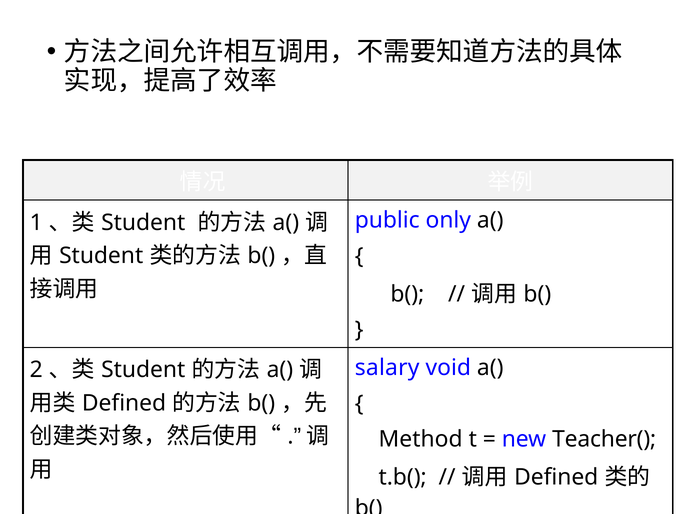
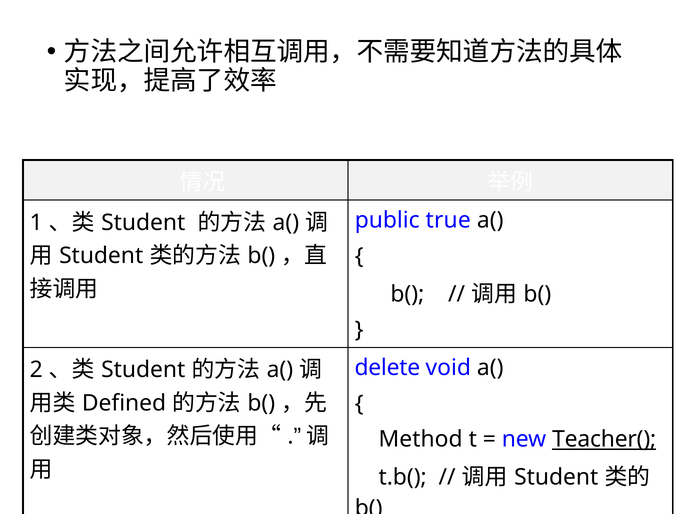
only: only -> true (448, 220)
salary: salary -> delete (387, 368)
Teacher( underline: none -> present (604, 439)
Defined: Defined -> Student (556, 477)
